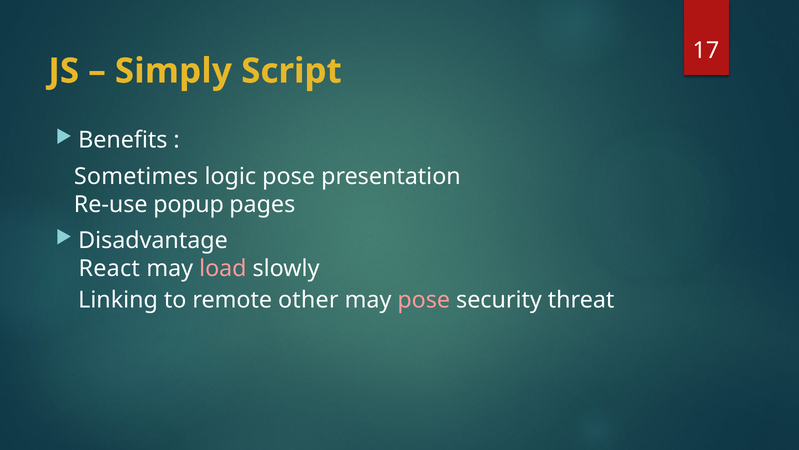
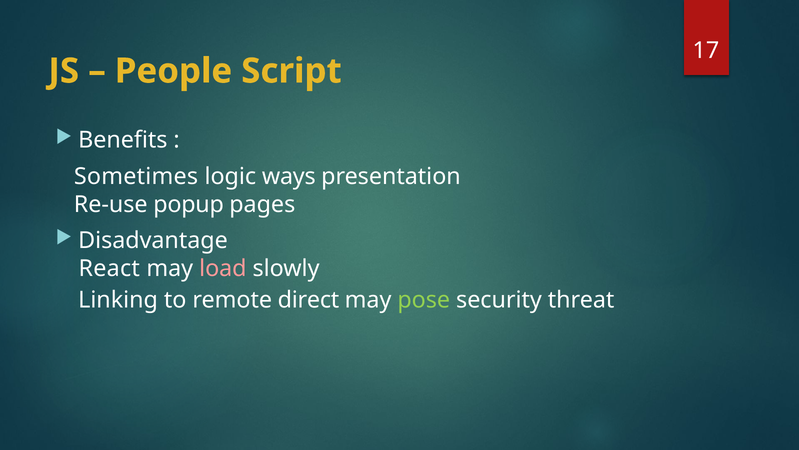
Simply: Simply -> People (173, 71)
logic pose: pose -> ways (289, 176)
other: other -> direct (309, 300)
pose colour: pink -> light green (424, 300)
